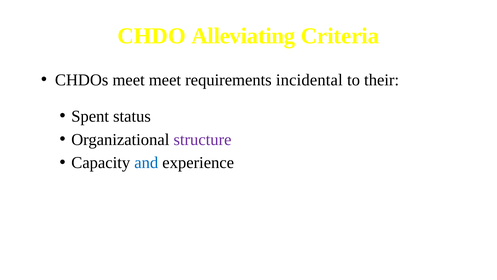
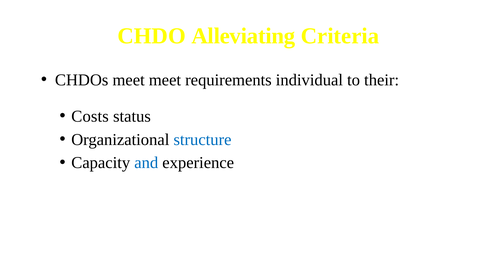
incidental: incidental -> individual (309, 80)
Spent: Spent -> Costs (90, 116)
structure colour: purple -> blue (202, 139)
